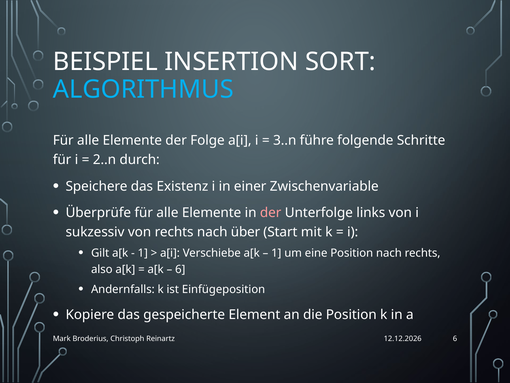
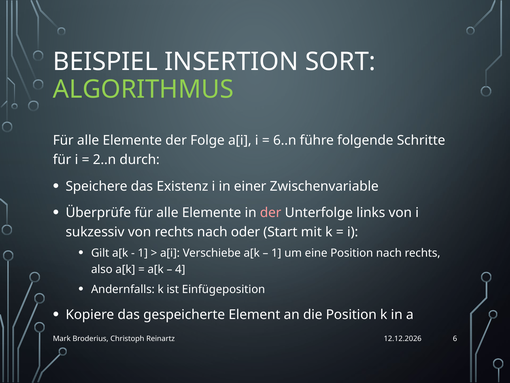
ALGORITHMUS colour: light blue -> light green (143, 89)
3..n: 3..n -> 6..n (285, 140)
über: über -> oder (245, 232)
6: 6 -> 4 (180, 269)
